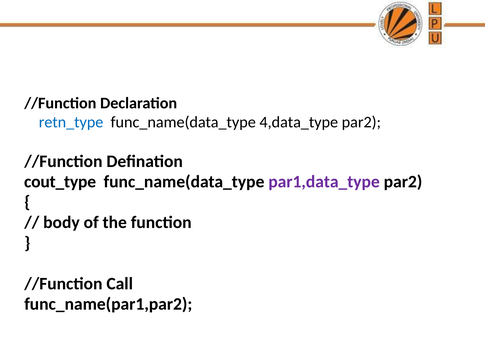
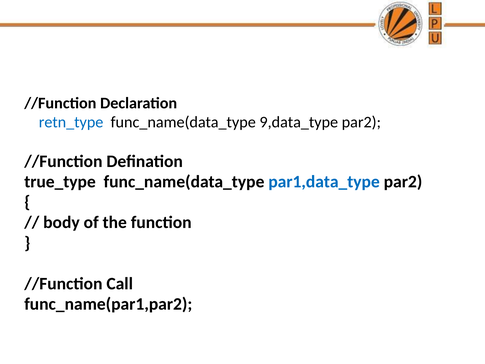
4,data_type: 4,data_type -> 9,data_type (299, 122)
cout_type: cout_type -> true_type (60, 182)
par1,data_type colour: purple -> blue (324, 182)
